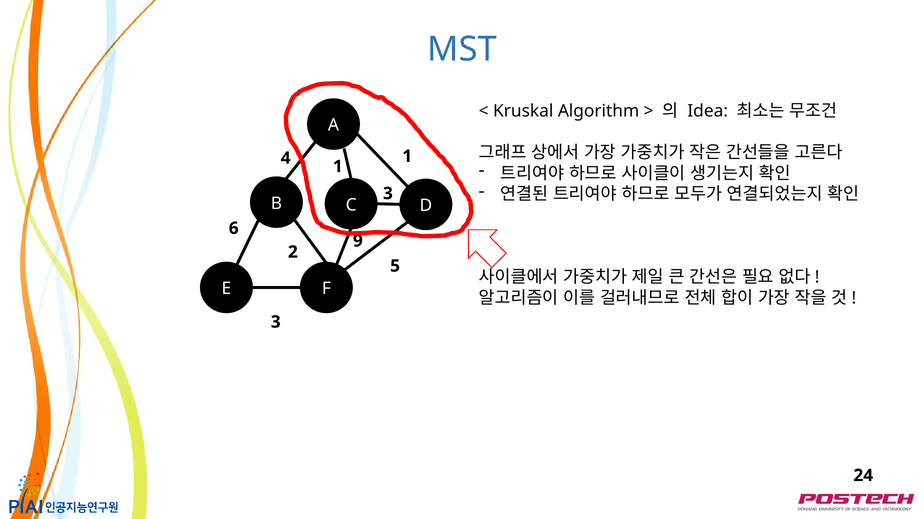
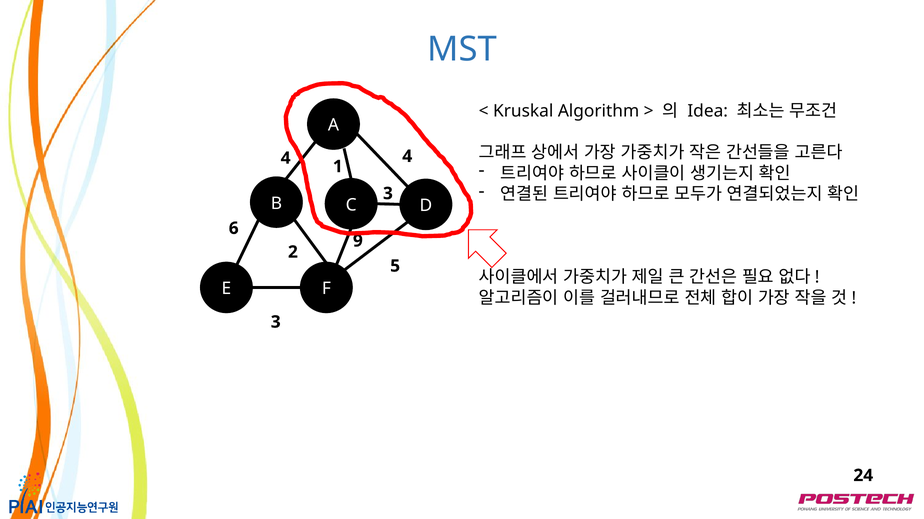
4 1: 1 -> 4 (407, 156)
